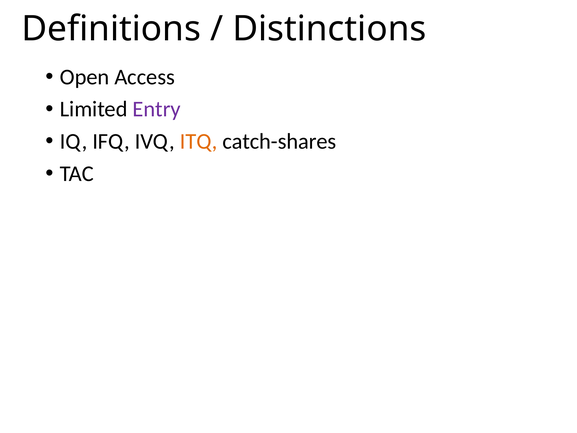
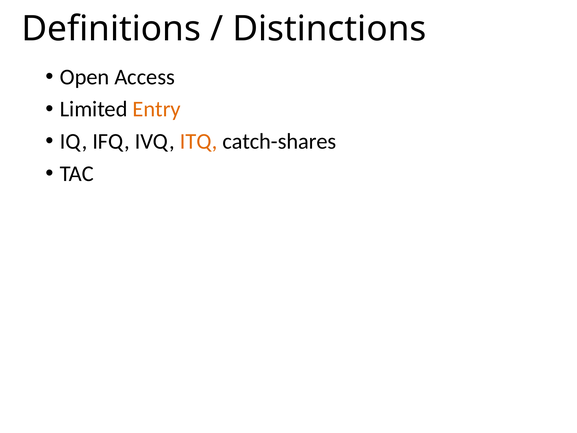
Entry colour: purple -> orange (157, 109)
